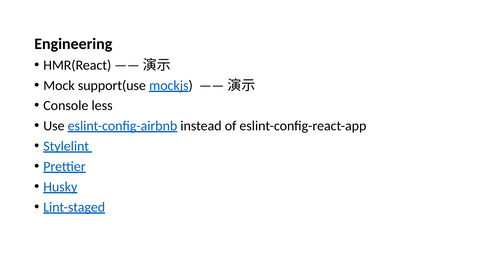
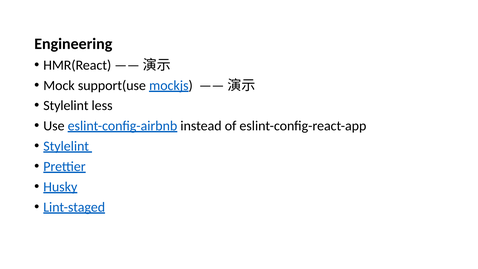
Console: Console -> Stylelint (66, 106)
